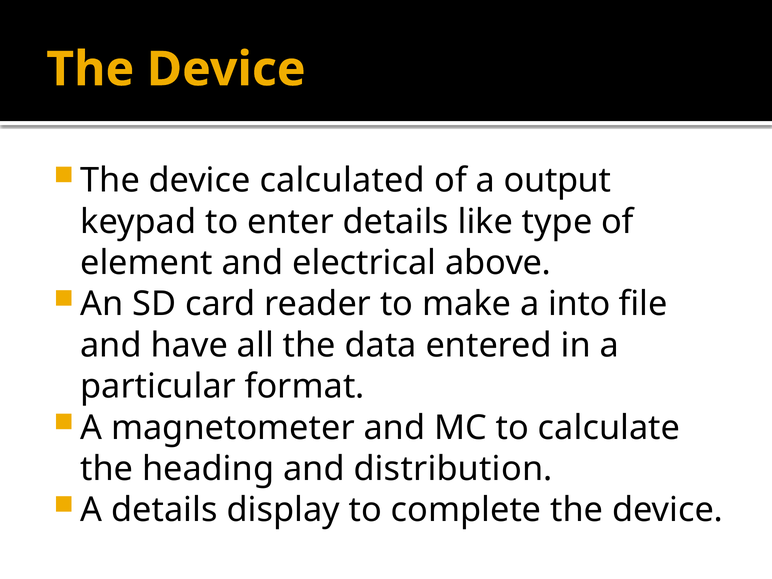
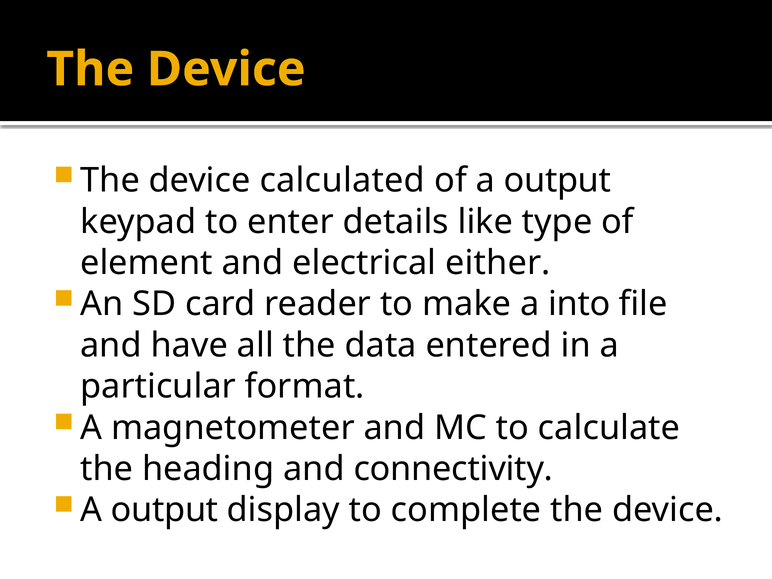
above: above -> either (498, 263)
distribution: distribution -> connectivity (453, 469)
details: details -> output (165, 510)
